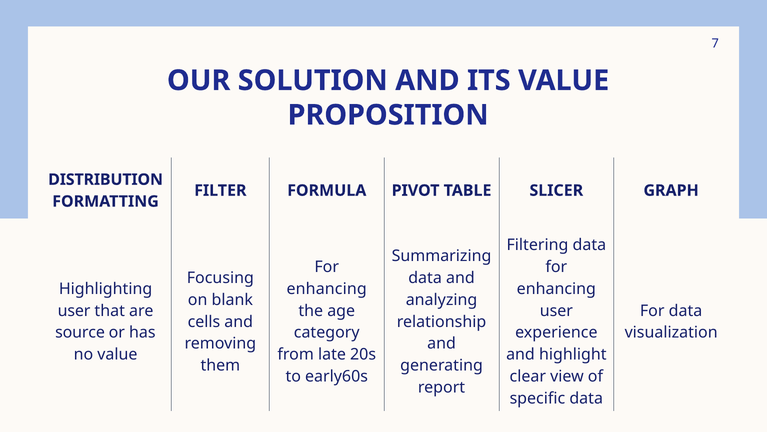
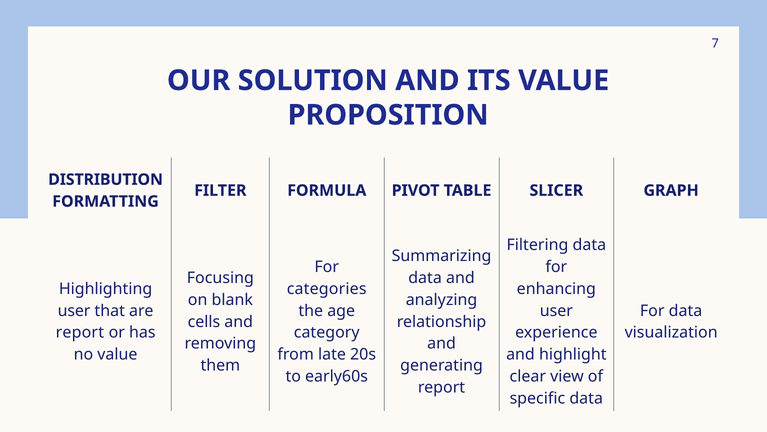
enhancing: enhancing -> categories (327, 289)
source: source -> report (80, 332)
